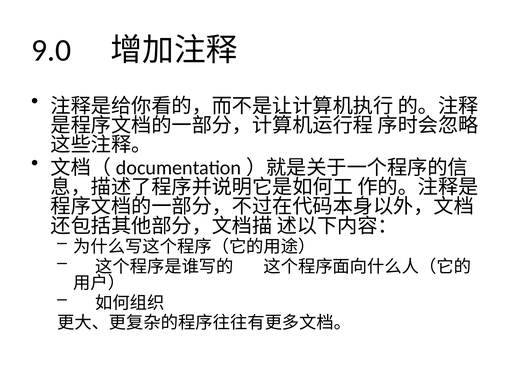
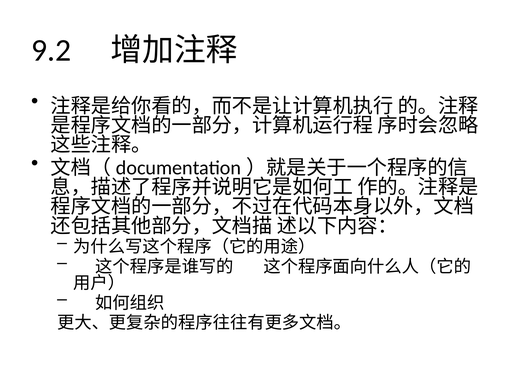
9.0: 9.0 -> 9.2 (51, 50)
